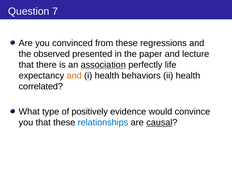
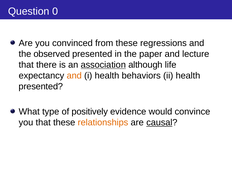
7: 7 -> 0 (55, 11)
perfectly: perfectly -> although (145, 65)
correlated: correlated -> presented (41, 86)
relationships colour: blue -> orange (103, 122)
